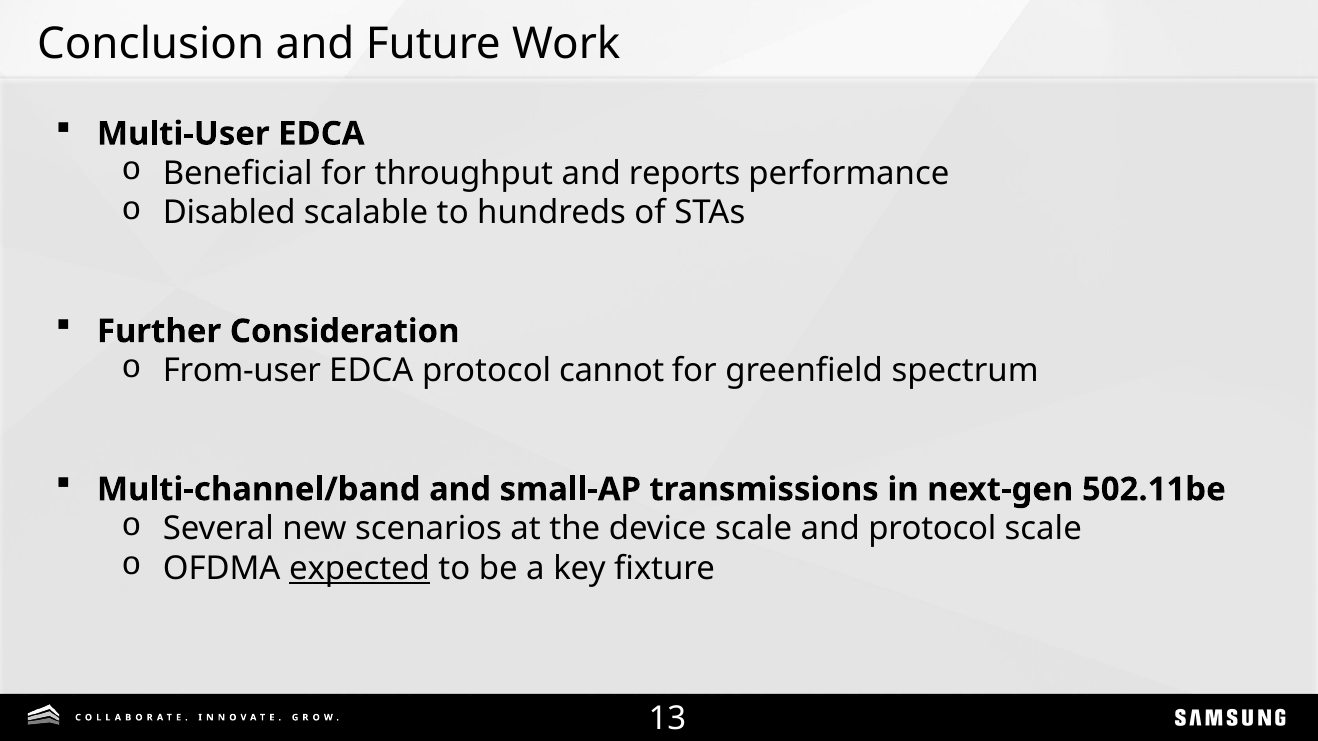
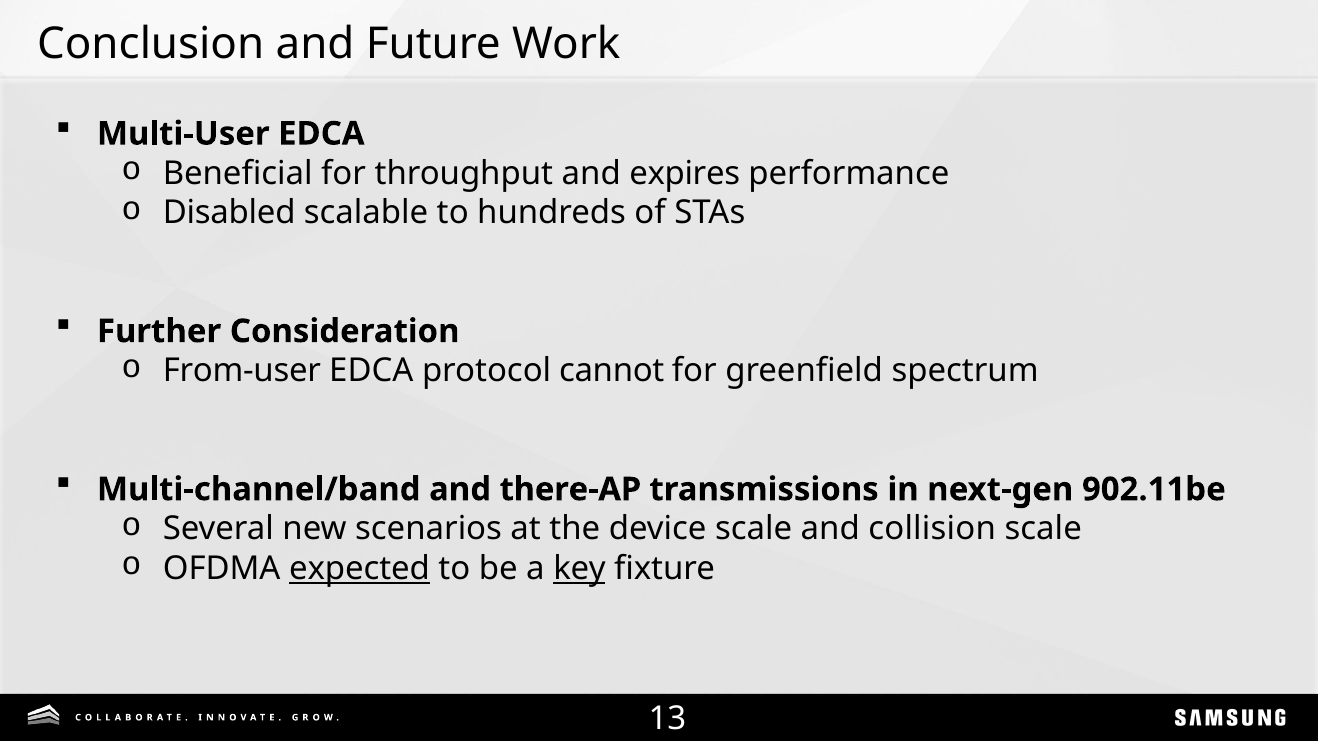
reports: reports -> expires (685, 173)
small-AP: small-AP -> there-AP (570, 490)
502.11be: 502.11be -> 902.11be (1154, 490)
and protocol: protocol -> collision (932, 529)
key underline: none -> present (580, 569)
